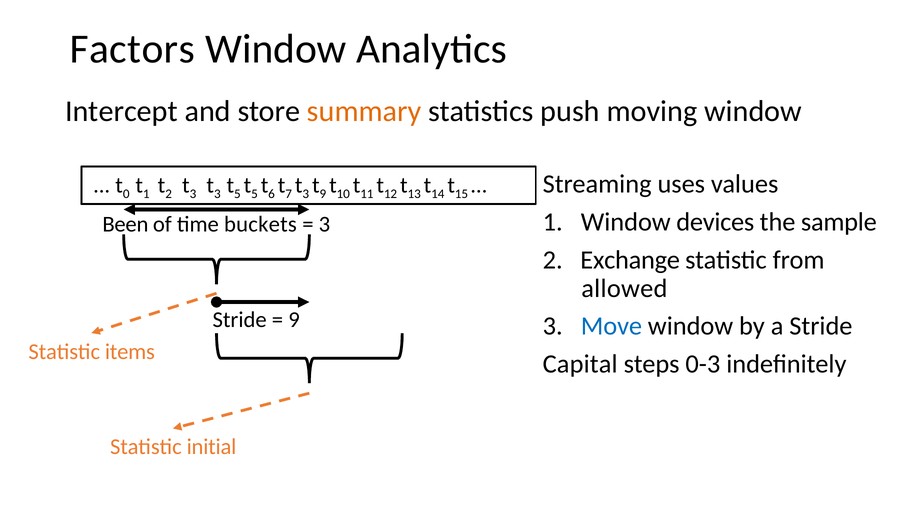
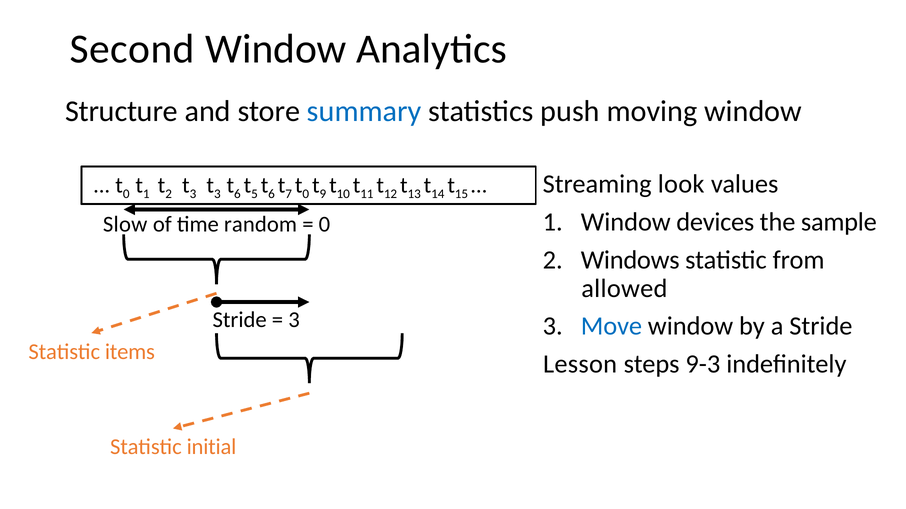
Factors: Factors -> Second (132, 49)
Intercept: Intercept -> Structure (122, 111)
summary colour: orange -> blue (364, 111)
uses: uses -> look (681, 184)
5: 5 -> 6 (237, 194)
3: 3 -> 0 (306, 194)
Been: Been -> Slow (125, 225)
buckets: buckets -> random (261, 225)
3: 3 -> 0 (324, 225)
Exchange: Exchange -> Windows (630, 260)
9: 9 -> 3 (294, 320)
Capital: Capital -> Lesson (580, 365)
0-3: 0-3 -> 9-3 (703, 365)
